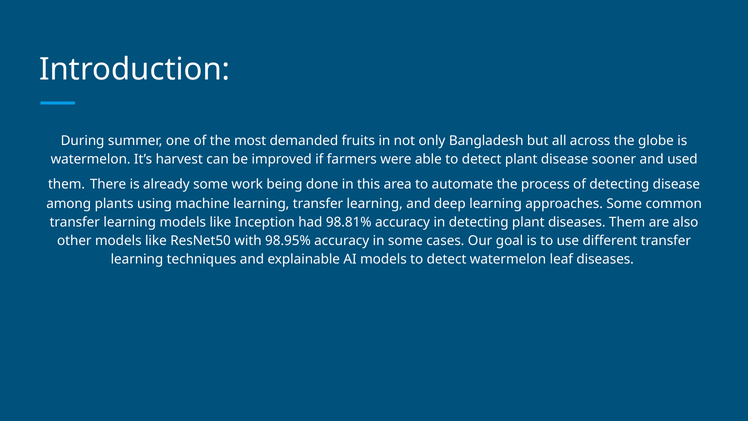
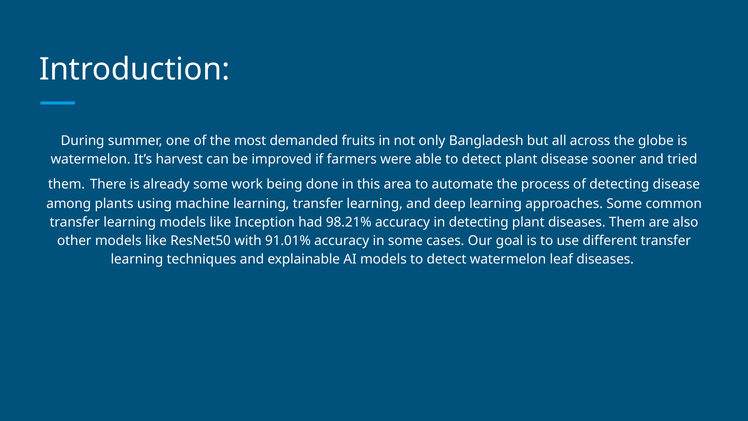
used: used -> tried (682, 159)
98.81%: 98.81% -> 98.21% (349, 222)
98.95%: 98.95% -> 91.01% (288, 241)
